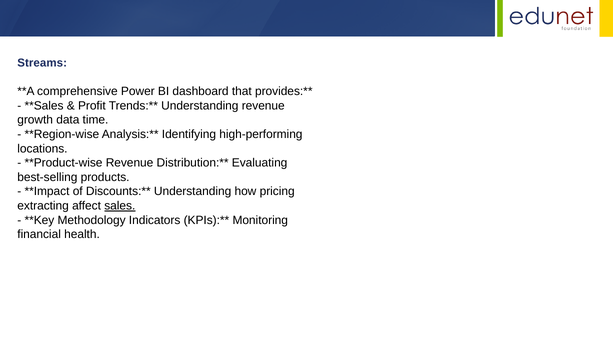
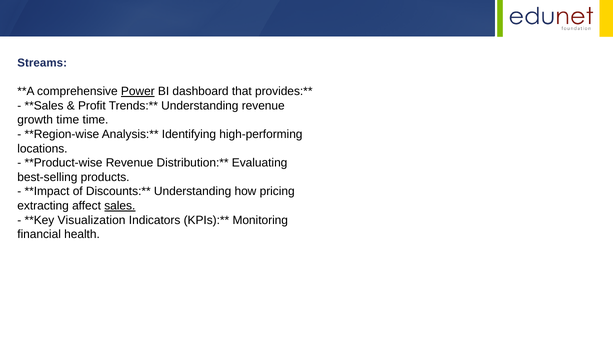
Power underline: none -> present (138, 91)
growth data: data -> time (68, 120)
Methodology: Methodology -> Visualization (92, 220)
